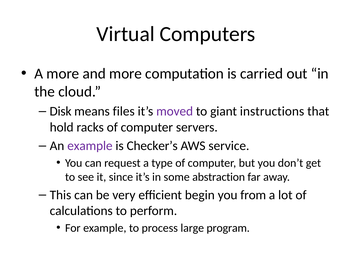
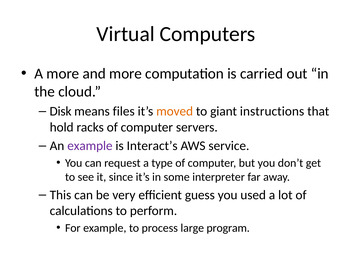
moved colour: purple -> orange (175, 111)
Checker’s: Checker’s -> Interact’s (152, 146)
abstraction: abstraction -> interpreter (219, 177)
begin: begin -> guess (200, 195)
from: from -> used (253, 195)
